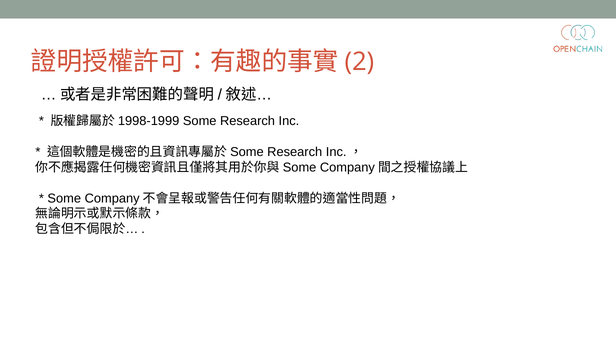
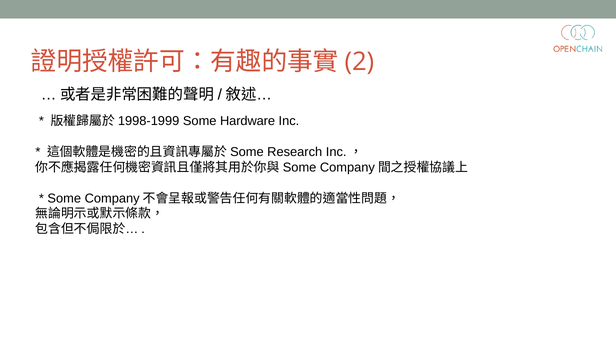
Some Research: Research -> Hardware (248, 121)
